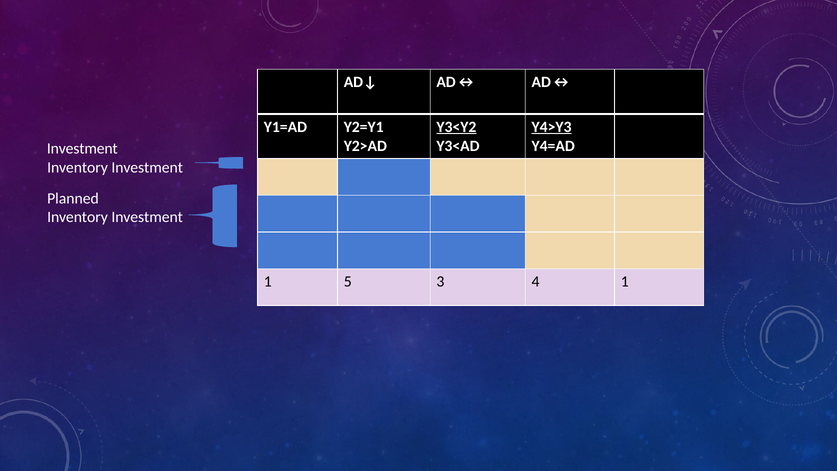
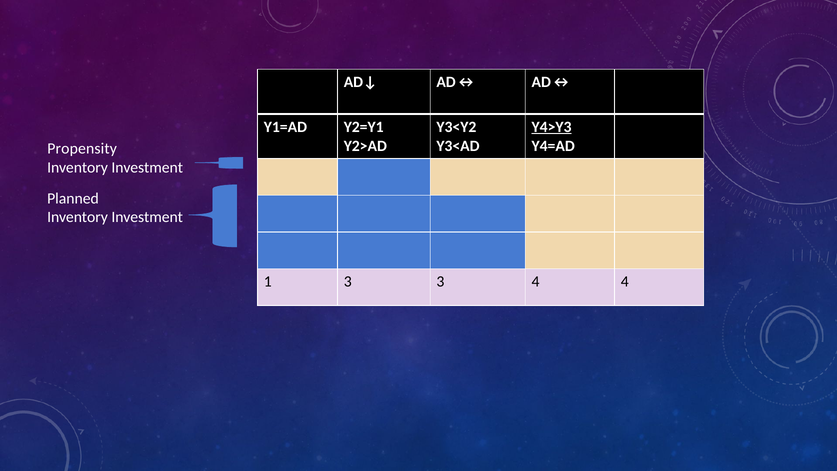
Y3<Y2 underline: present -> none (456, 127)
Investment: Investment -> Propensity (82, 149)
1 5: 5 -> 3 (348, 282)
4 1: 1 -> 4 (625, 282)
